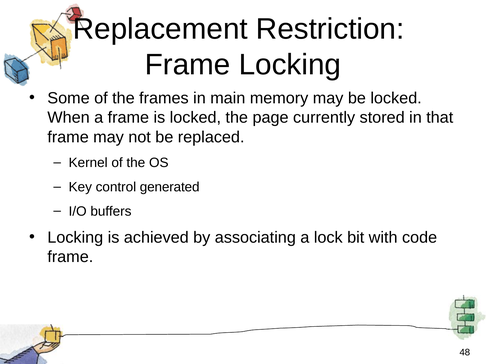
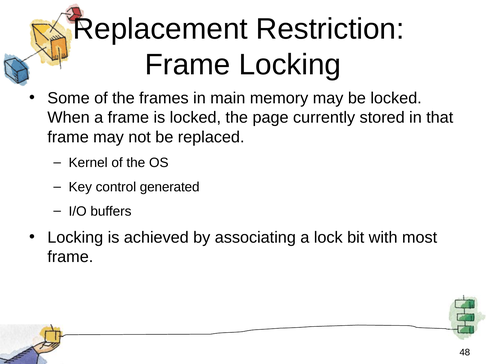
code: code -> most (420, 238)
